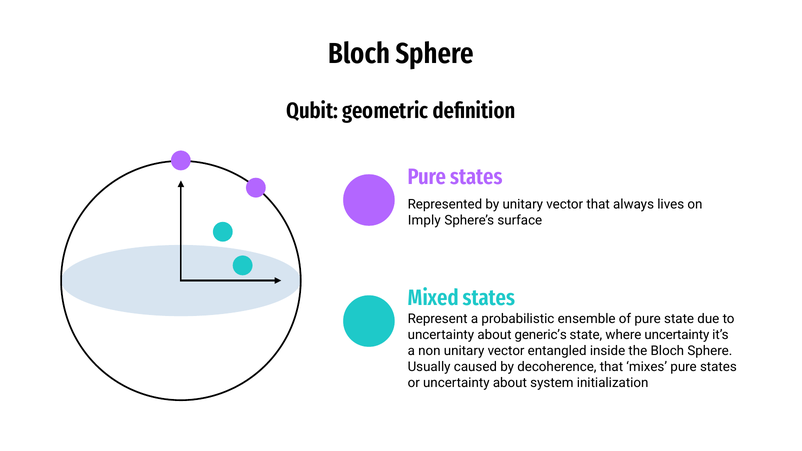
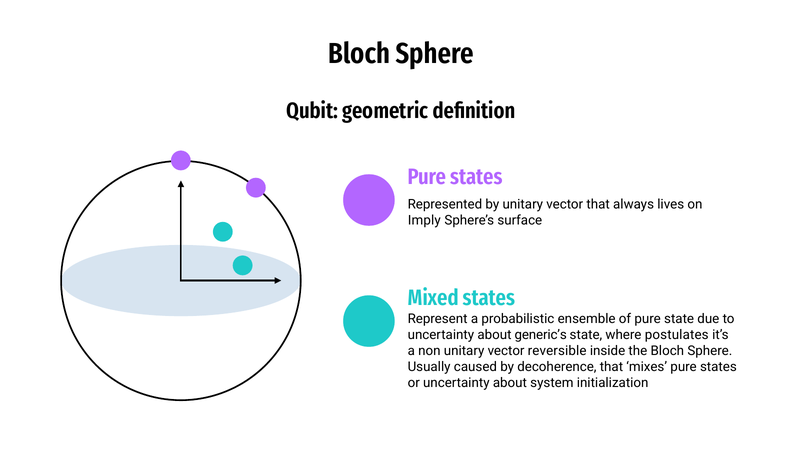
where uncertainty: uncertainty -> postulates (677, 335)
entangled: entangled -> reversible (557, 351)
